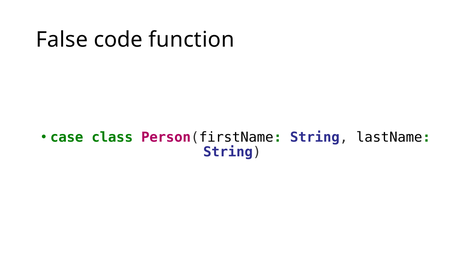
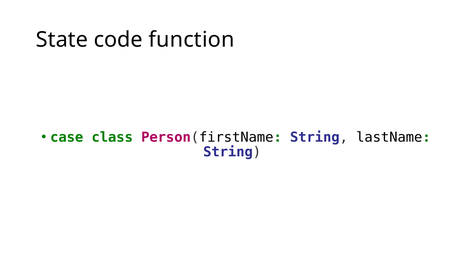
False: False -> State (62, 40)
